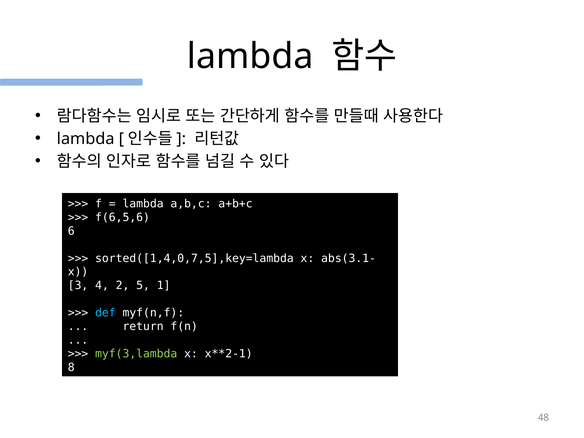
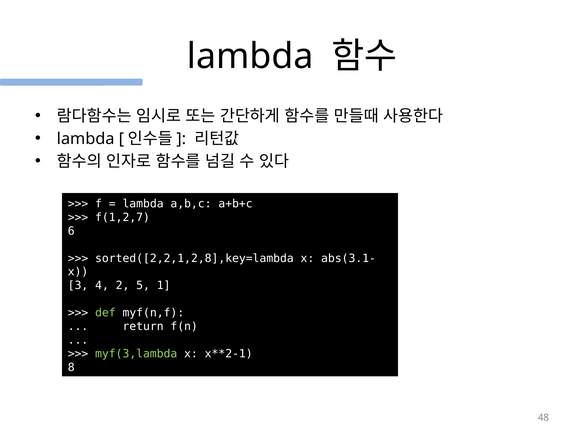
f(6,5,6: f(6,5,6 -> f(1,2,7 (122, 217)
sorted([1,4,0,7,5],key=lambda: sorted([1,4,0,7,5],key=lambda -> sorted([2,2,1,2,8],key=lambda (194, 258)
def colour: light blue -> light green (105, 313)
